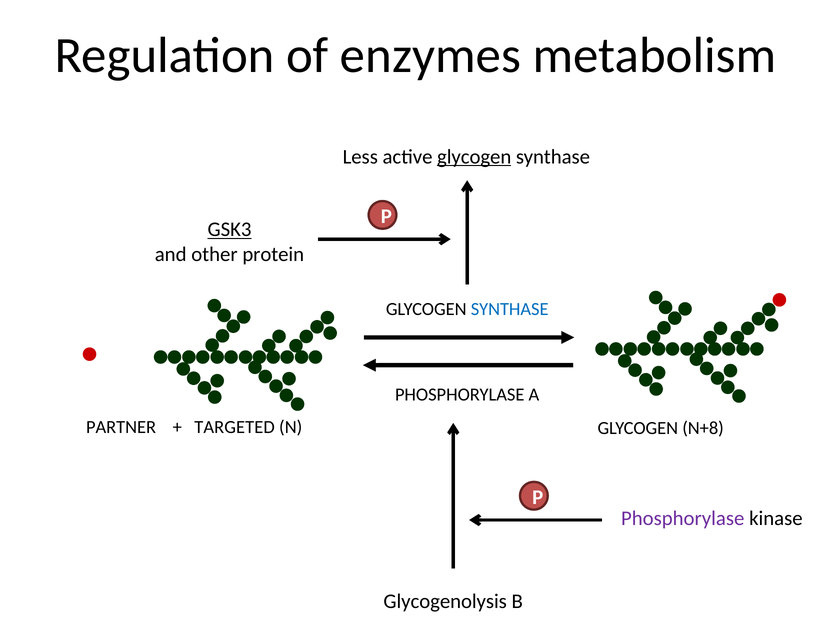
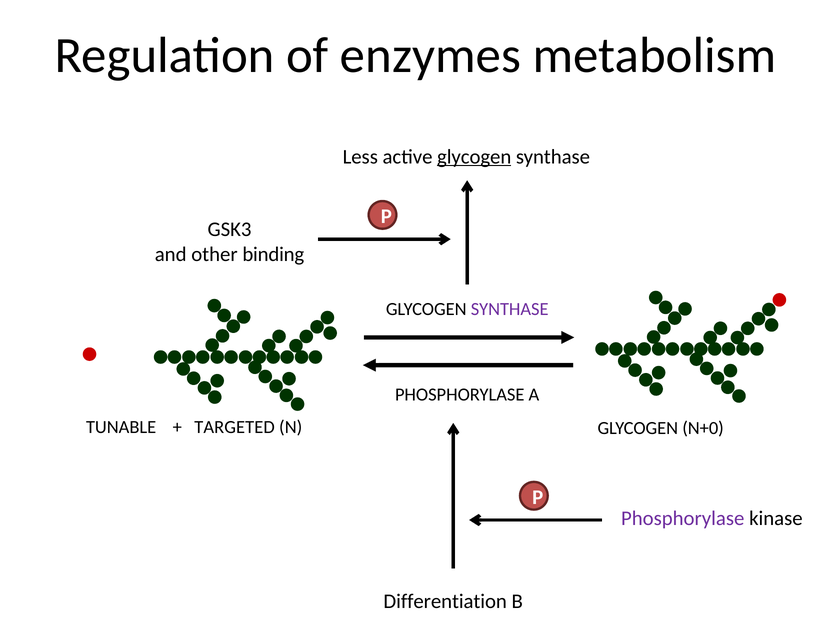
GSK3 underline: present -> none (230, 230)
protein: protein -> binding (273, 255)
SYNTHASE colour: blue -> purple (510, 309)
PARTNER: PARTNER -> TUNABLE (121, 427)
N+8: N+8 -> N+0 (703, 428)
Glycogenolysis: Glycogenolysis -> Differentiation (445, 601)
